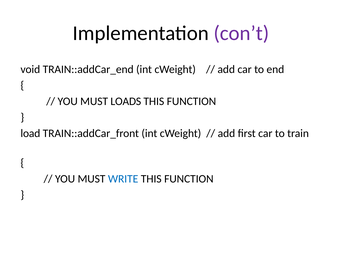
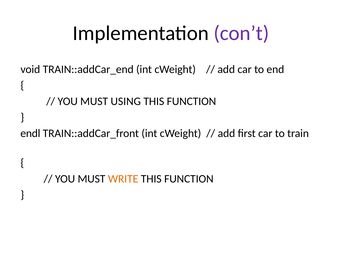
LOADS: LOADS -> USING (126, 101)
load: load -> endl (30, 133)
WRITE colour: blue -> orange (123, 179)
